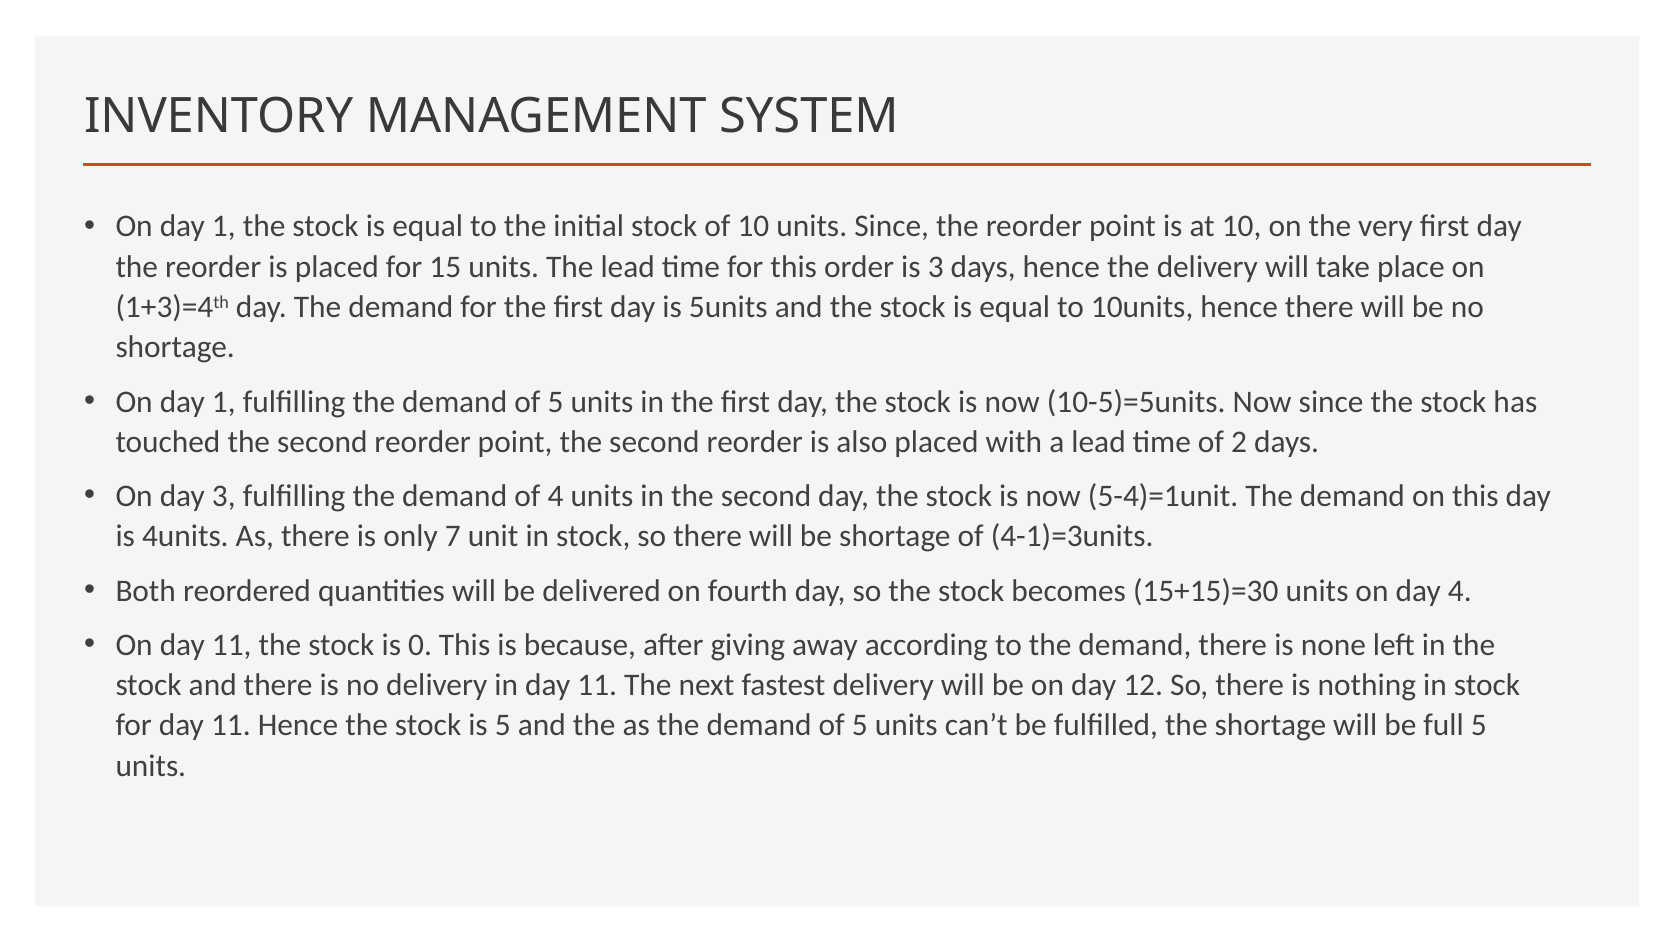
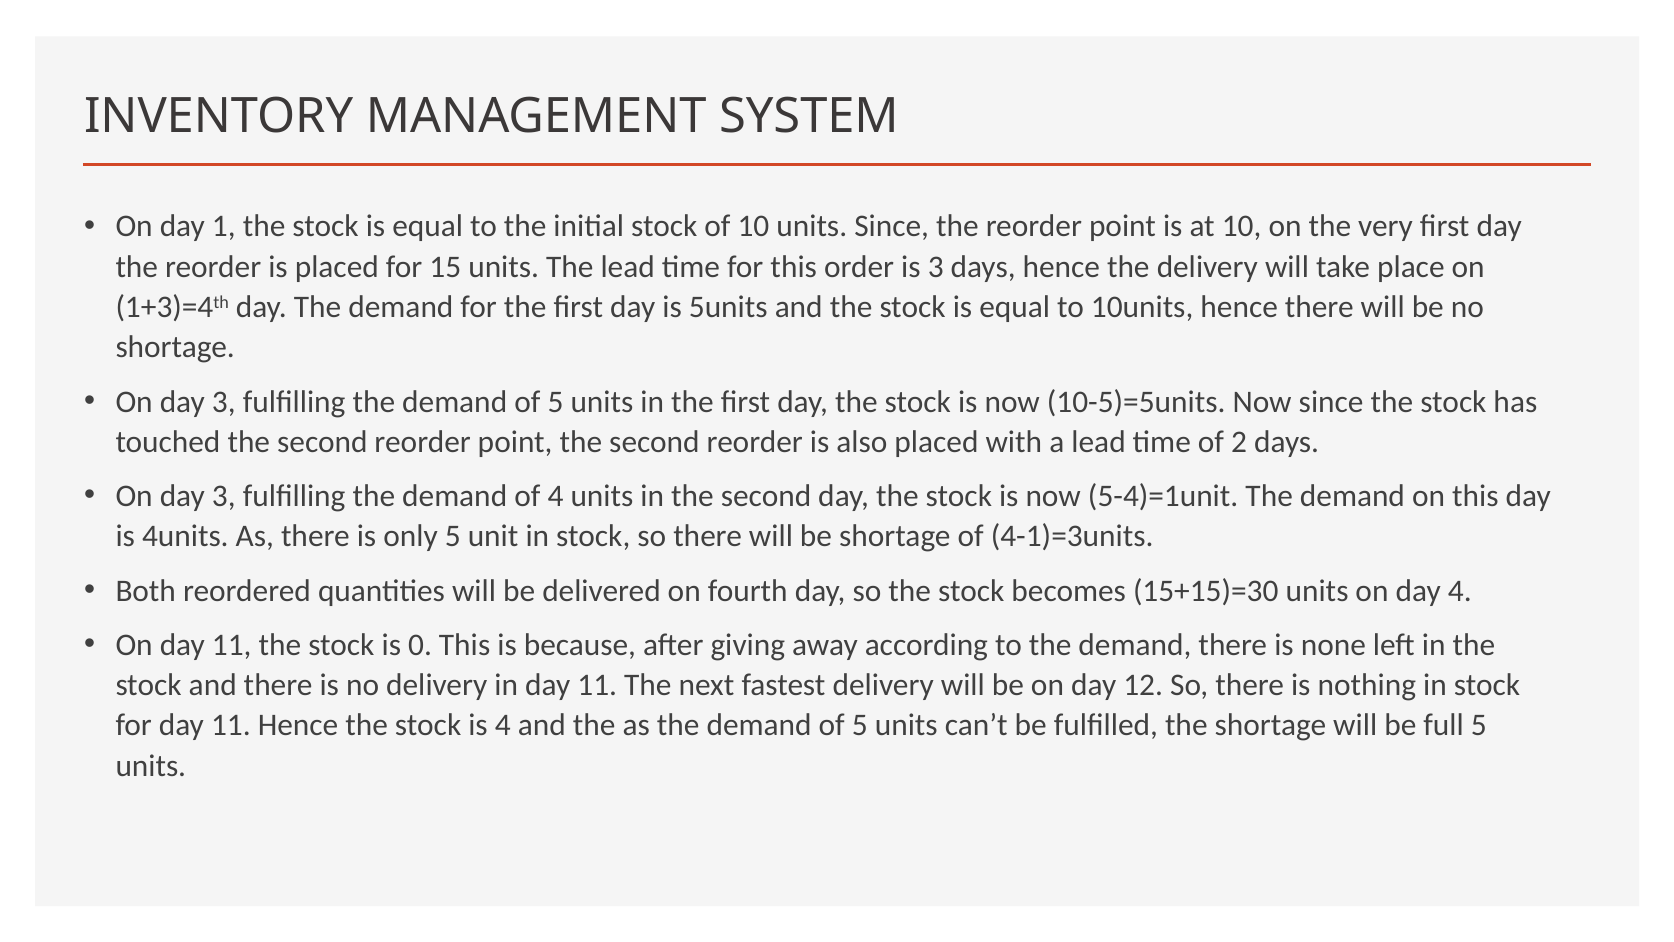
1: 1 -> 3 (224, 401)
only 7: 7 -> 5 (453, 536)
is 5: 5 -> 4 (503, 725)
